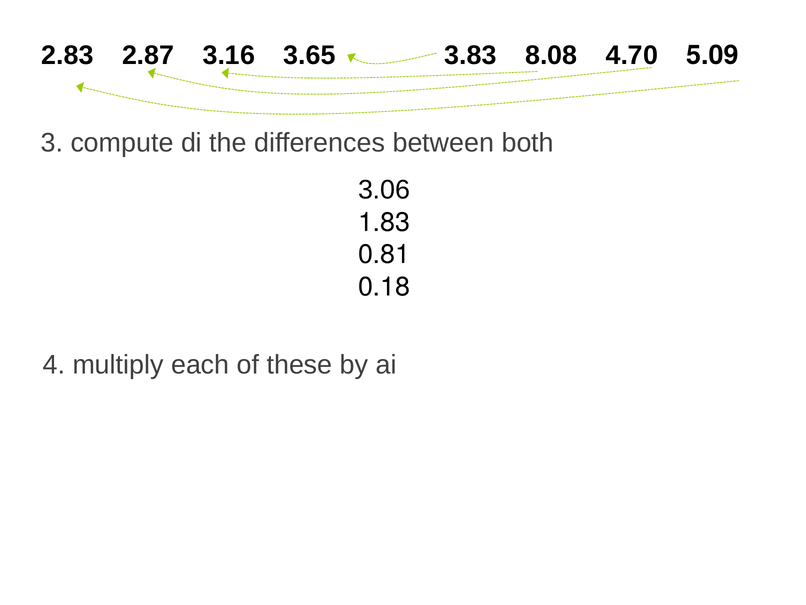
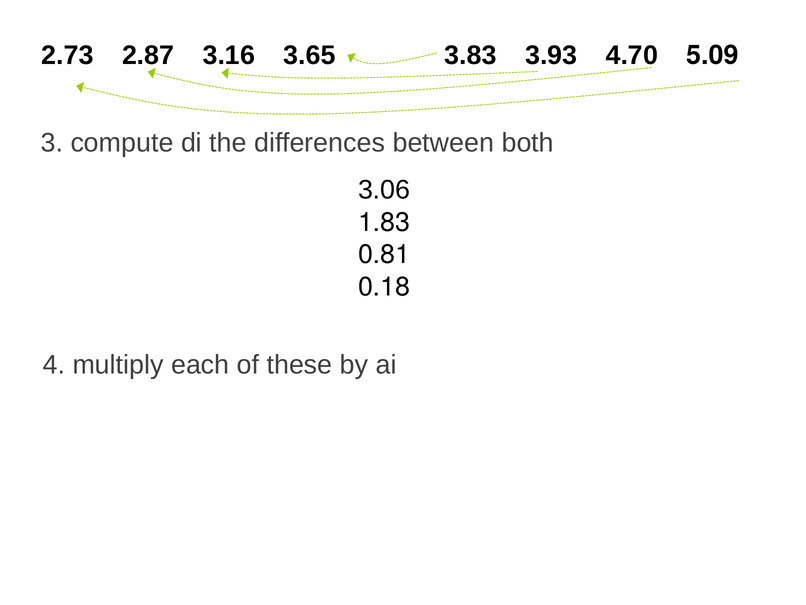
2.83: 2.83 -> 2.73 (68, 56)
8.08: 8.08 -> 3.93 (551, 56)
